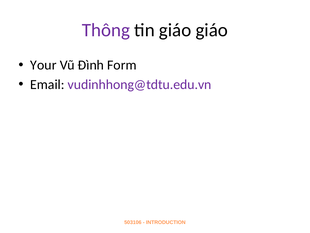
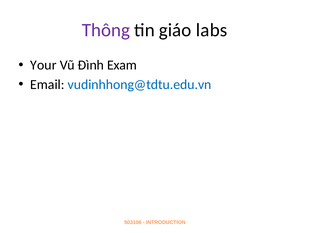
giáo giáo: giáo -> labs (212, 30)
Form: Form -> Exam (122, 65)
vudinhhong@tdtu.edu.vn colour: purple -> blue (140, 84)
